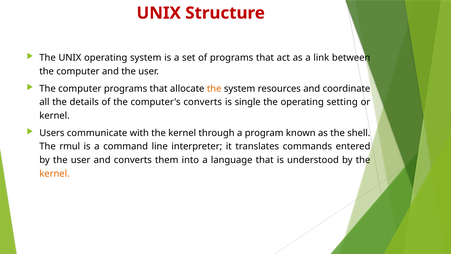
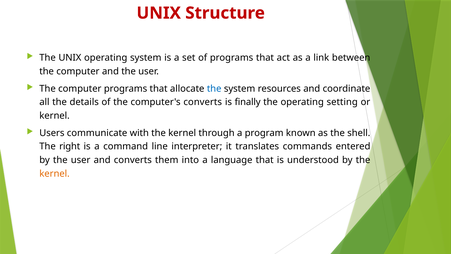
the colour: orange -> blue (214, 88)
single: single -> finally (248, 102)
rmul: rmul -> right (70, 146)
